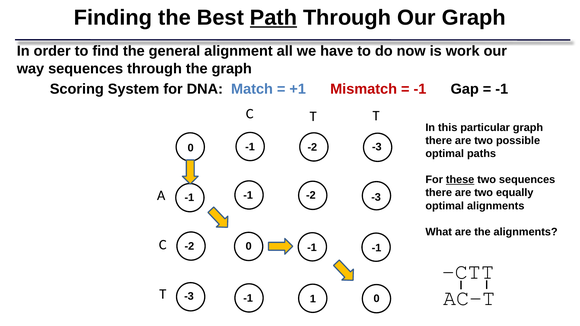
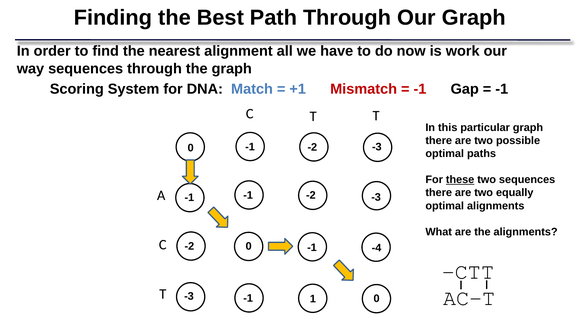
Path underline: present -> none (273, 18)
general: general -> nearest (174, 51)
-1: -1 -> -4 (376, 248)
